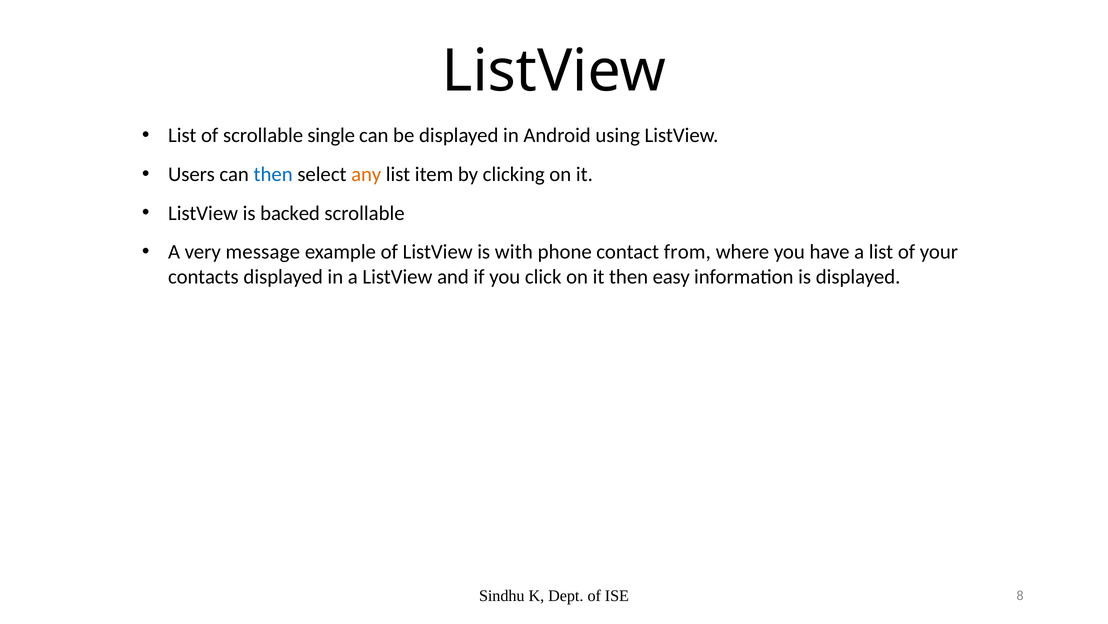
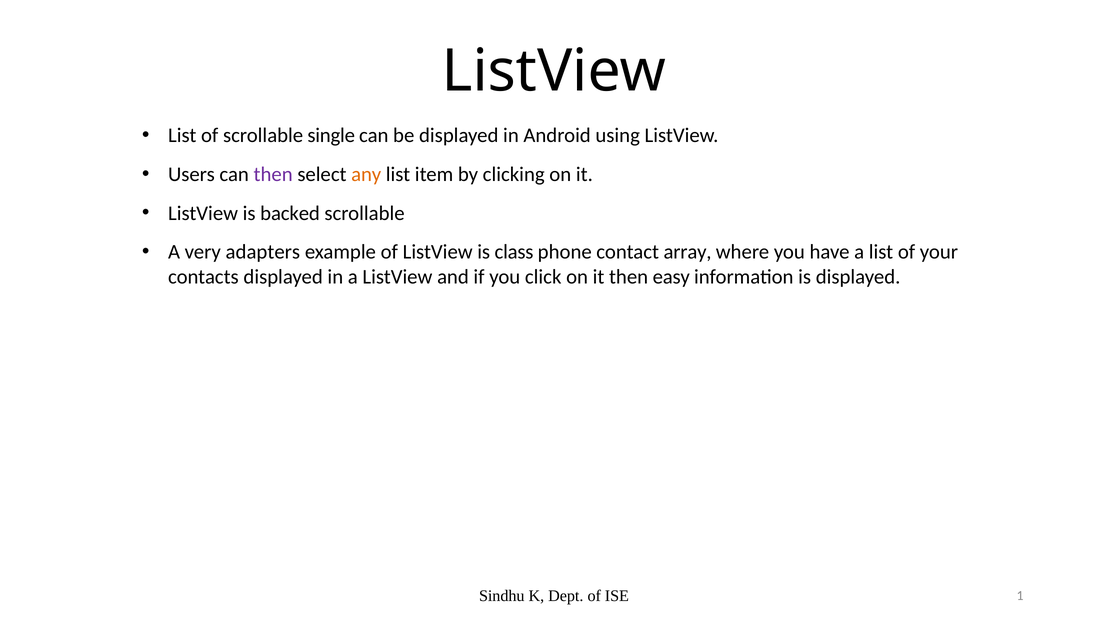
then colour: blue -> purple (273, 174)
message: message -> adapters (263, 252)
with: with -> class (514, 252)
from: from -> array (688, 252)
8: 8 -> 1 (1020, 595)
